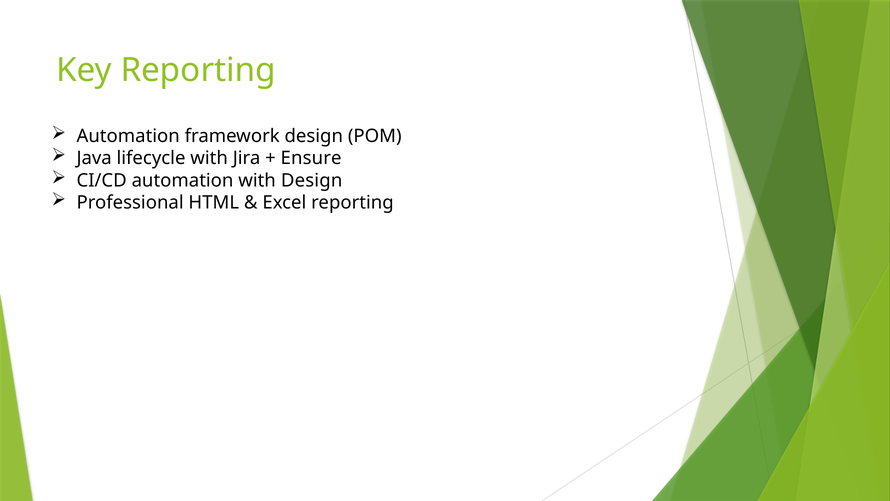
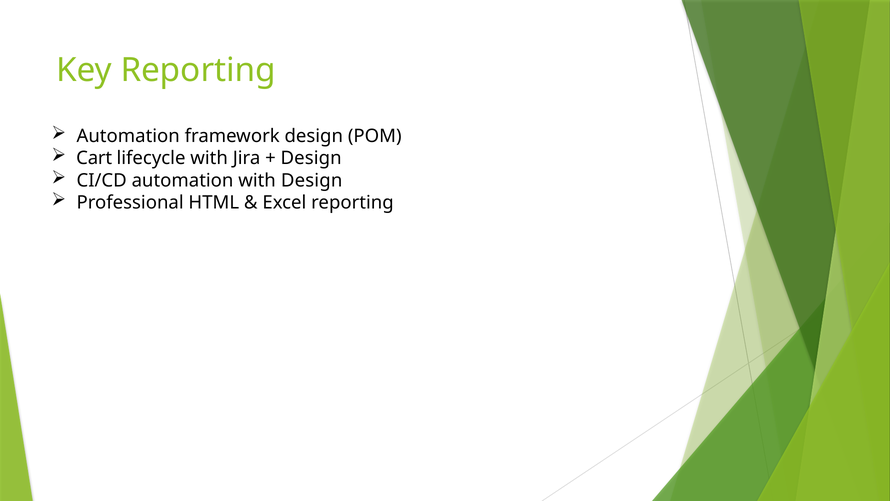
Java: Java -> Cart (94, 158)
Ensure: Ensure -> Design (311, 158)
